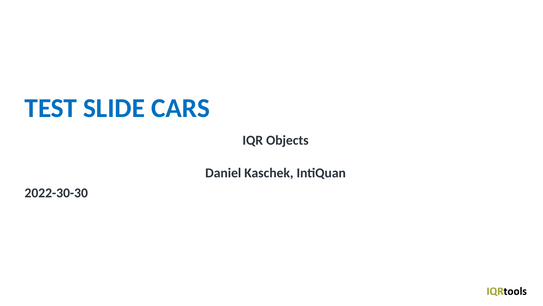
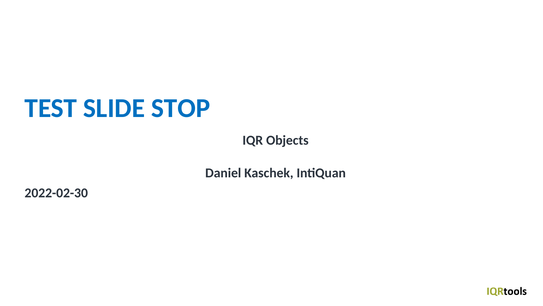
CARS: CARS -> STOP (181, 108)
2022-30-30: 2022-30-30 -> 2022-02-30 (56, 193)
